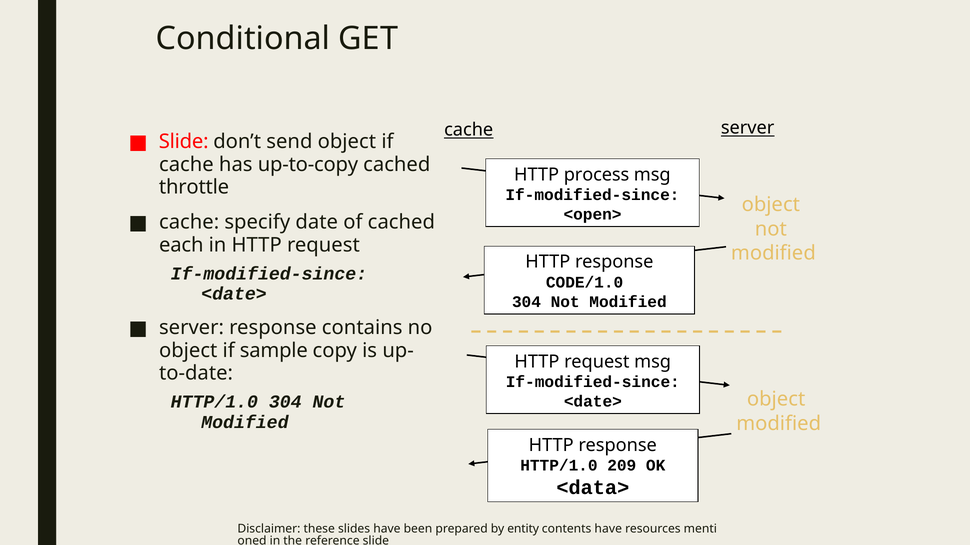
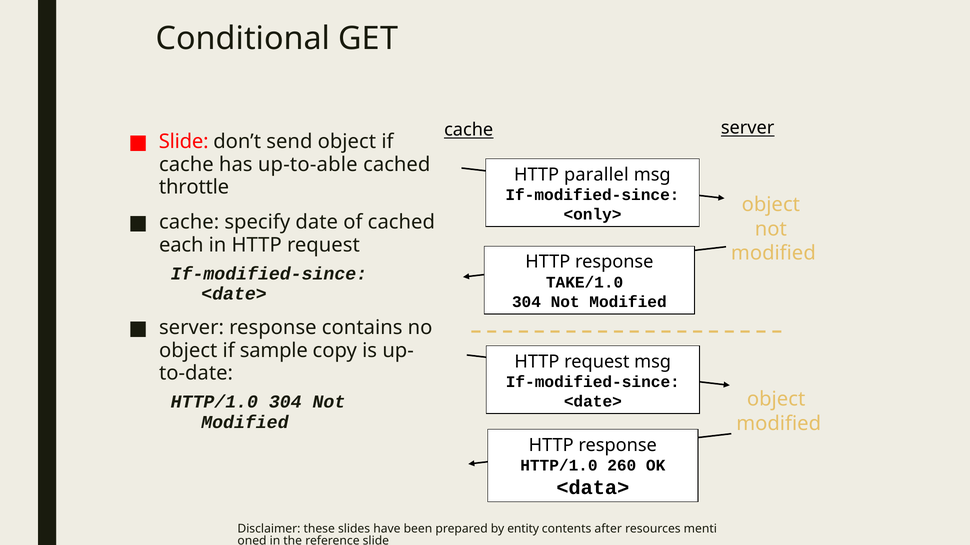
up-to-copy: up-to-copy -> up-to-able (308, 165)
process: process -> parallel (596, 175)
<open>: <open> -> <only> (593, 215)
CODE/1.0: CODE/1.0 -> TAKE/1.0 (585, 283)
209: 209 -> 260 (622, 466)
contents have: have -> after (608, 529)
